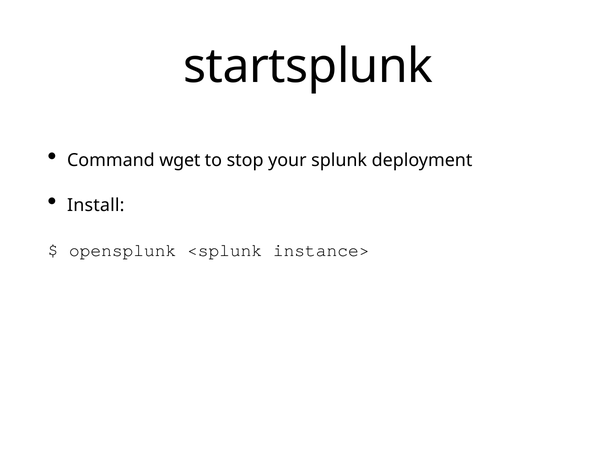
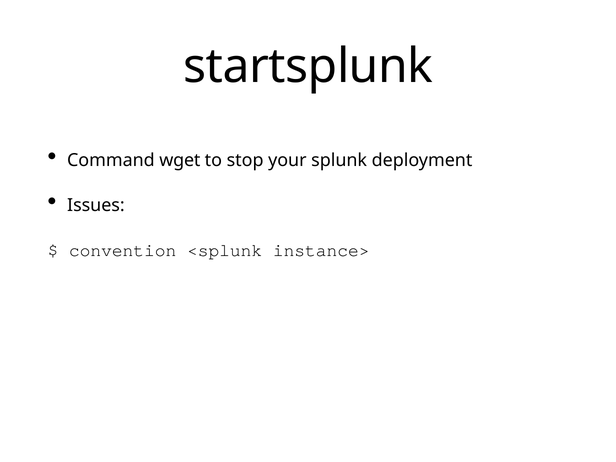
Install: Install -> Issues (96, 205)
opensplunk: opensplunk -> convention (123, 250)
